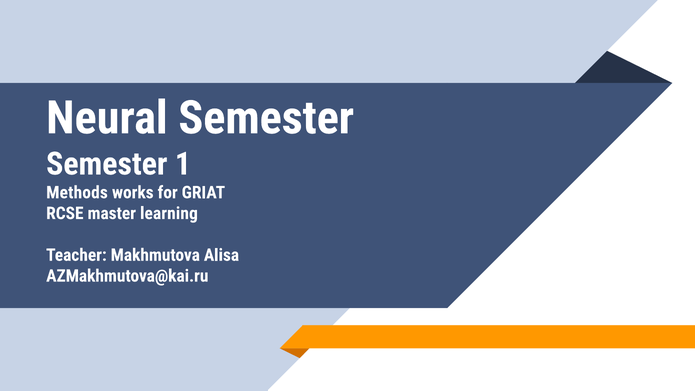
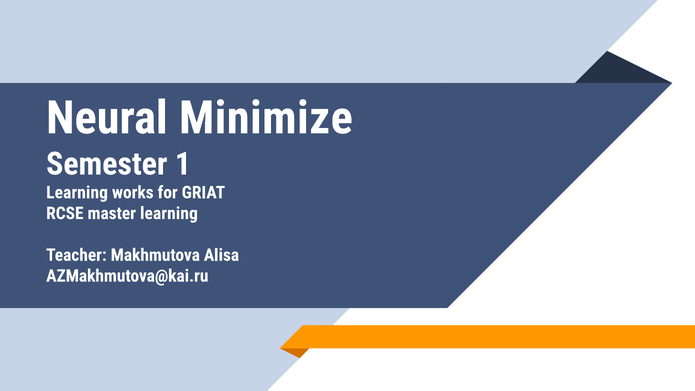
Neural Semester: Semester -> Minimize (266, 118)
Methods: Methods -> Learning (77, 192)
